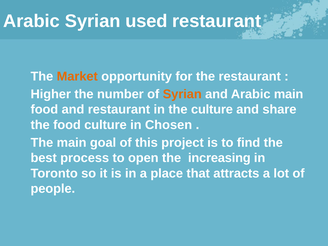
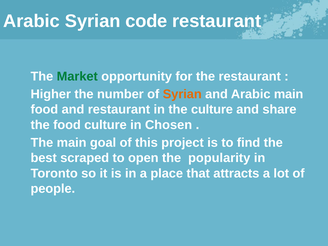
used: used -> code (146, 21)
Market colour: orange -> green (77, 76)
process: process -> scraped (85, 158)
increasing: increasing -> popularity (219, 158)
